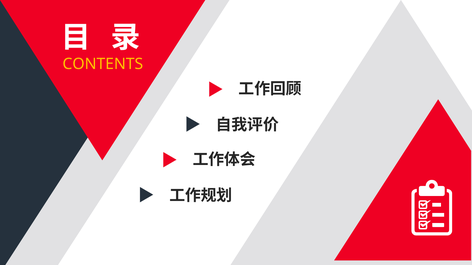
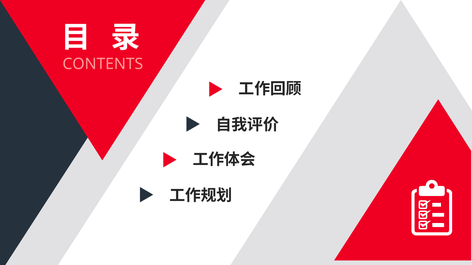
CONTENTS colour: yellow -> pink (103, 64)
